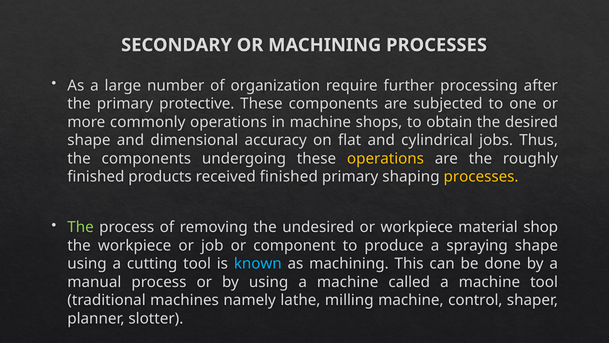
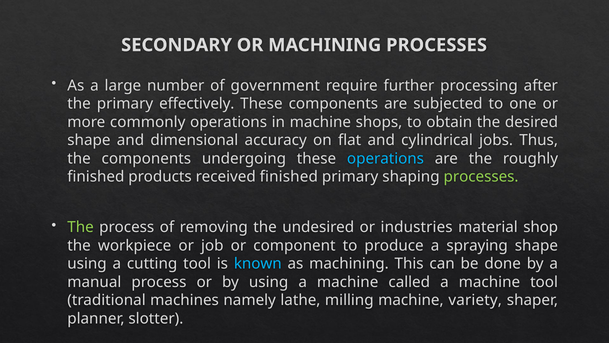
organization: organization -> government (275, 85)
protective: protective -> effectively (197, 104)
operations colour: yellow -> light blue (386, 158)
processes colour: yellow -> light green (481, 177)
or workpiece: workpiece -> industries (417, 227)
control: control -> variety (475, 300)
